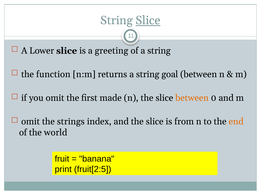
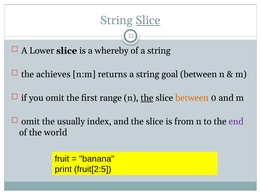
greeting: greeting -> whereby (112, 51)
function: function -> achieves (53, 75)
made: made -> range (111, 98)
the underline: none -> present (147, 98)
strings: strings -> usually (71, 122)
end colour: orange -> purple (236, 122)
